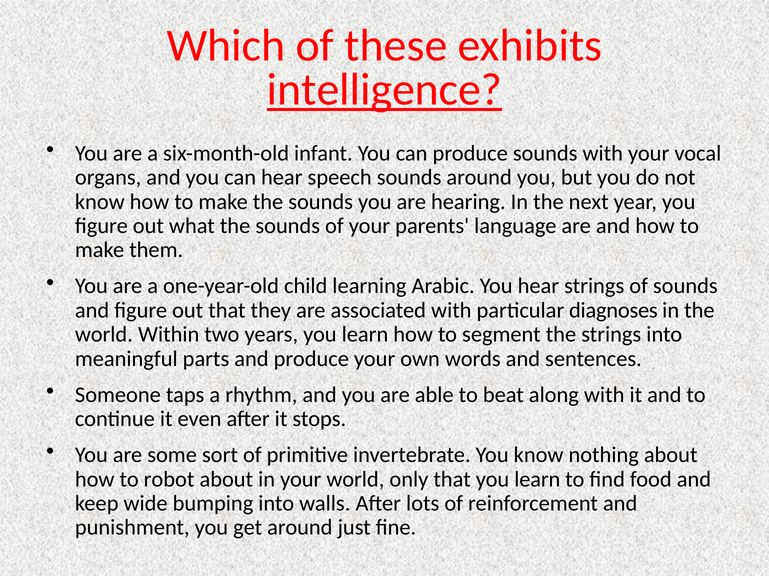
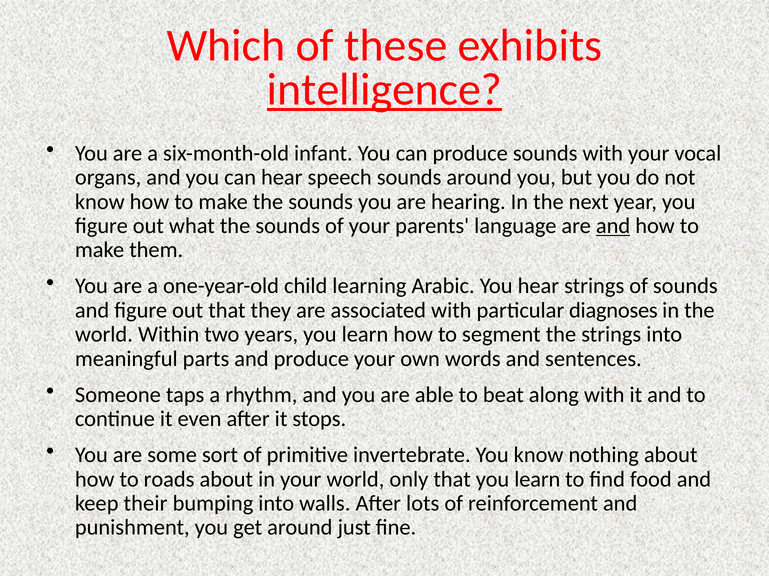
and underline: none -> present (613, 226)
robot: robot -> roads (169, 480)
wide: wide -> their (146, 504)
